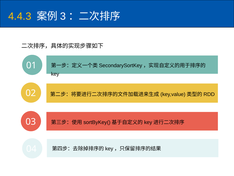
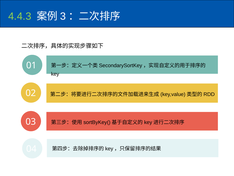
4.4.3 colour: yellow -> light green (20, 16)
